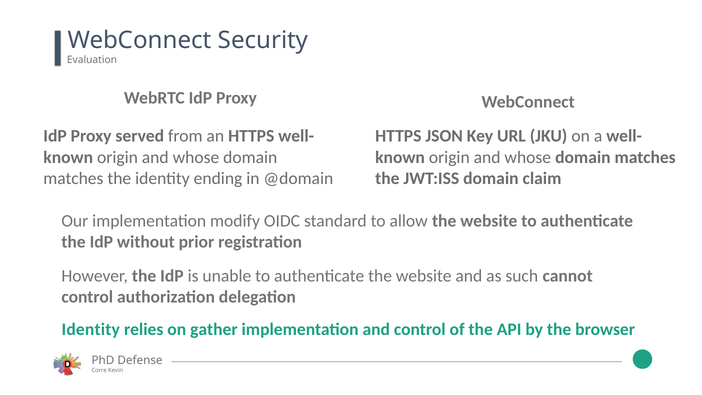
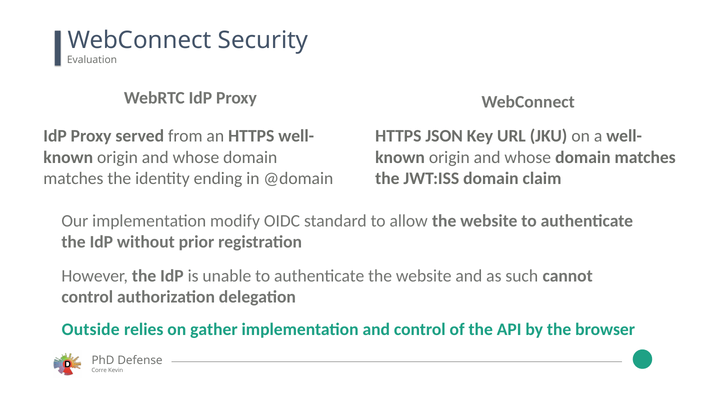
Identity: Identity -> Outside (91, 329)
